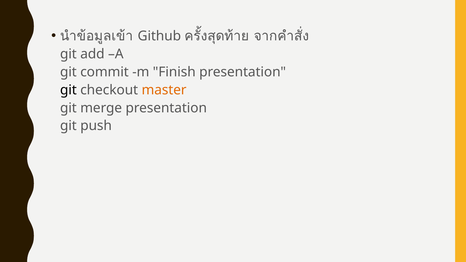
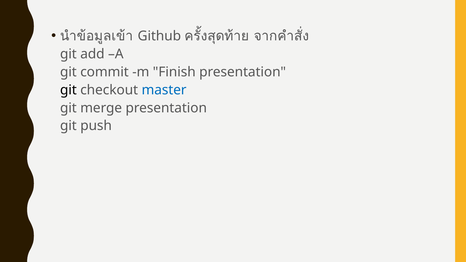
master colour: orange -> blue (164, 90)
